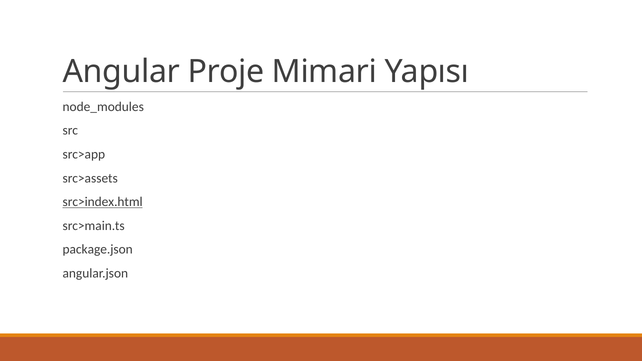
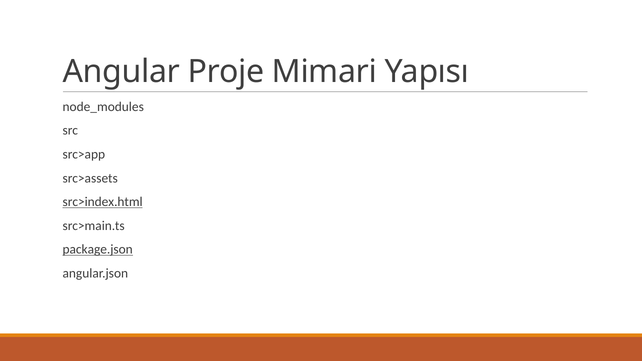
package.json underline: none -> present (98, 250)
